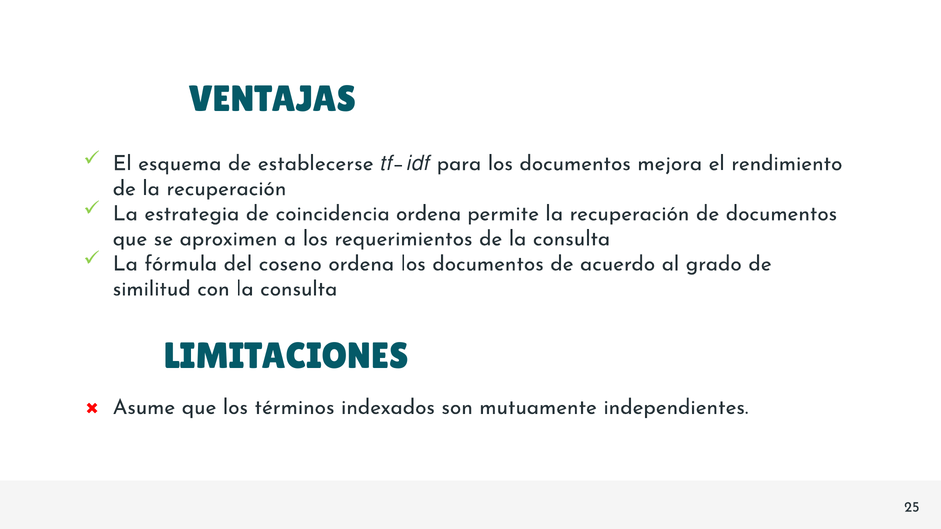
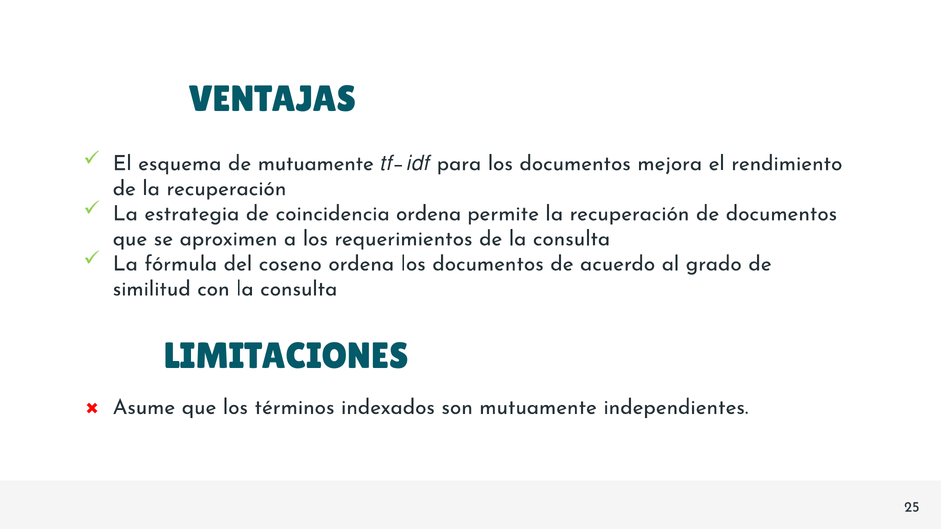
de establecerse: establecerse -> mutuamente (316, 163)
